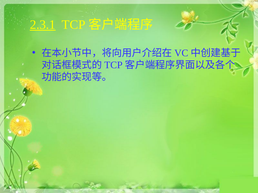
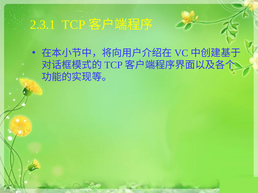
2.3.1 underline: present -> none (43, 25)
